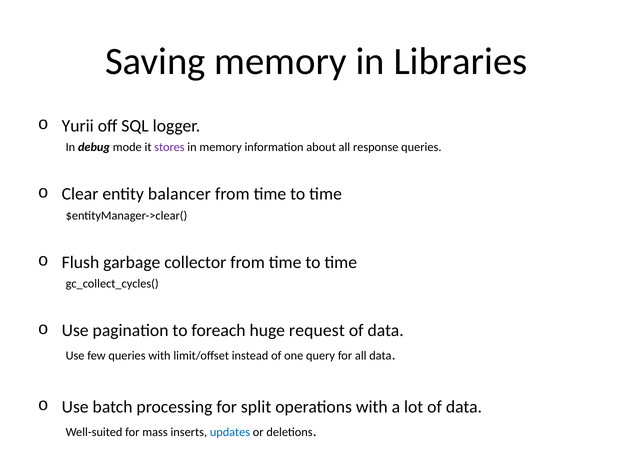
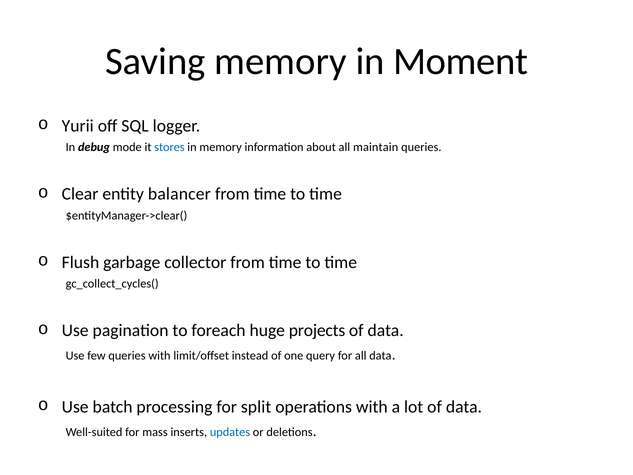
Libraries: Libraries -> Moment (461, 61)
stores colour: purple -> blue (169, 147)
response: response -> maintain (376, 147)
request: request -> projects (317, 331)
